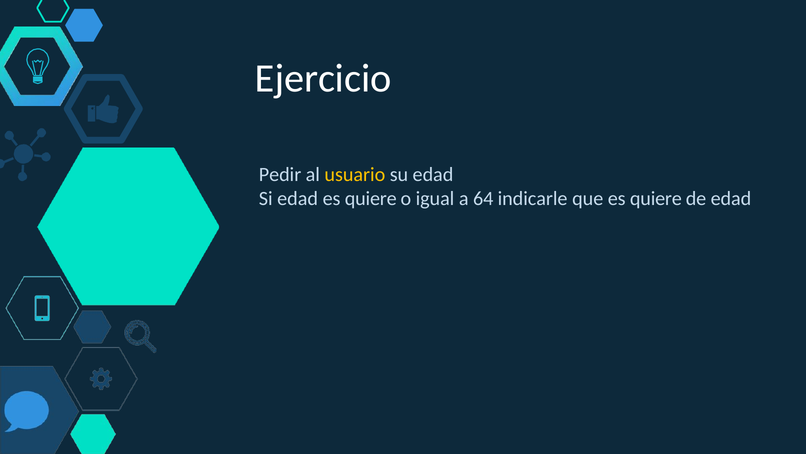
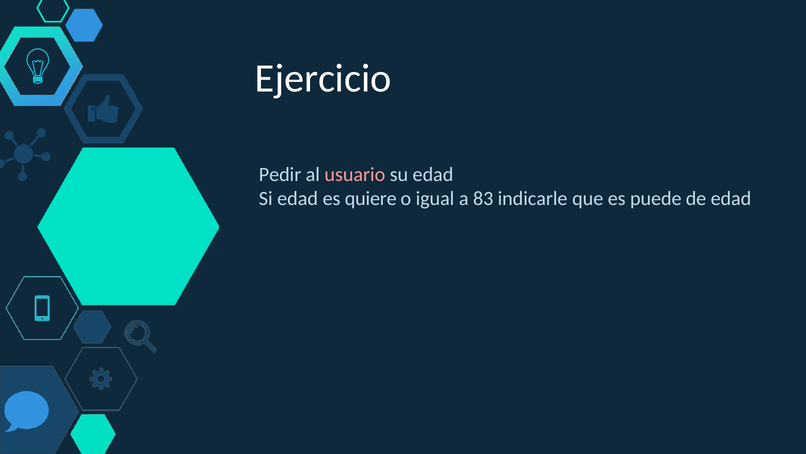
usuario colour: yellow -> pink (355, 174)
64: 64 -> 83 (483, 198)
que es quiere: quiere -> puede (656, 198)
